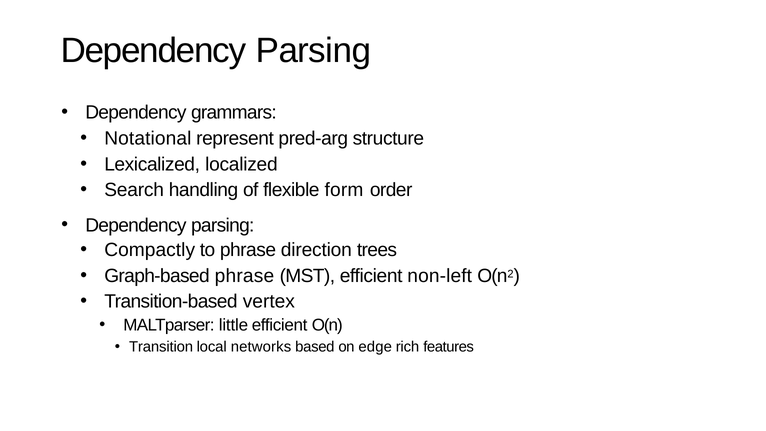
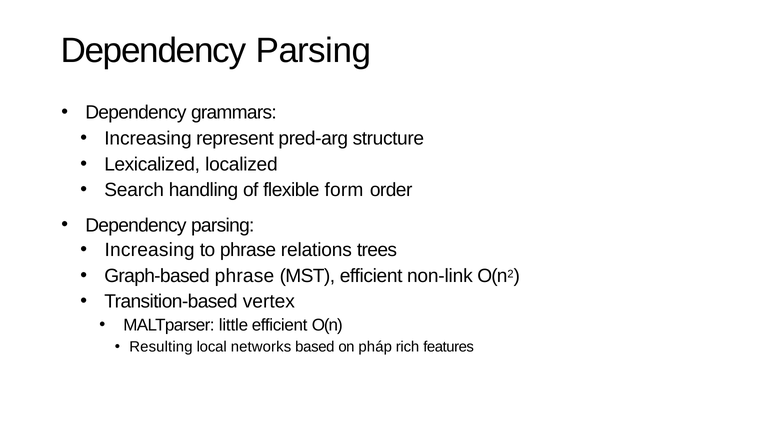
Notational: Notational -> Increasing (148, 139)
Compactly: Compactly -> Increasing (150, 250)
direction: direction -> relations (316, 250)
non-left: non-left -> non-link (440, 276)
Transition: Transition -> Resulting (161, 347)
edge: edge -> pháp (375, 347)
